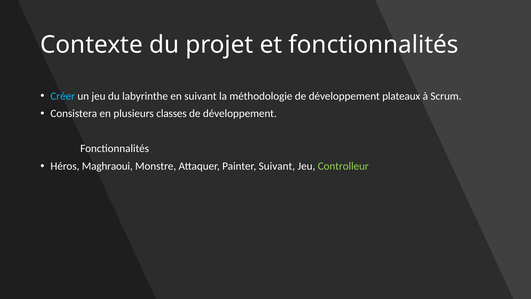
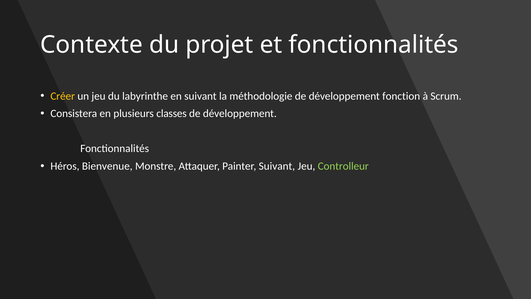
Créer colour: light blue -> yellow (63, 96)
plateaux: plateaux -> fonction (401, 96)
Maghraoui: Maghraoui -> Bienvenue (107, 166)
